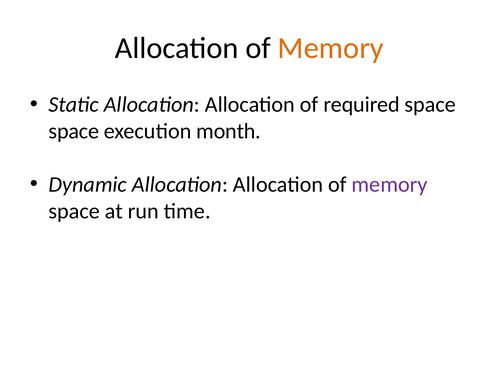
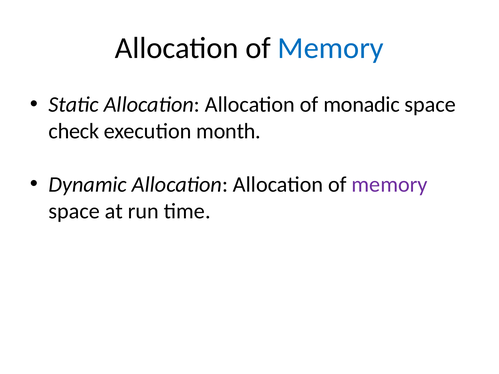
Memory colour: orange -> blue (331, 48)
required: required -> monadic (362, 105)
space: space -> check (74, 131)
